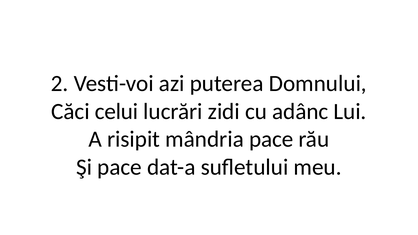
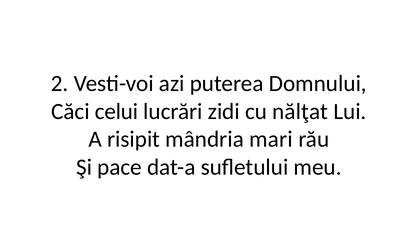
adânc: adânc -> nălţat (300, 112)
mândria pace: pace -> mari (271, 139)
